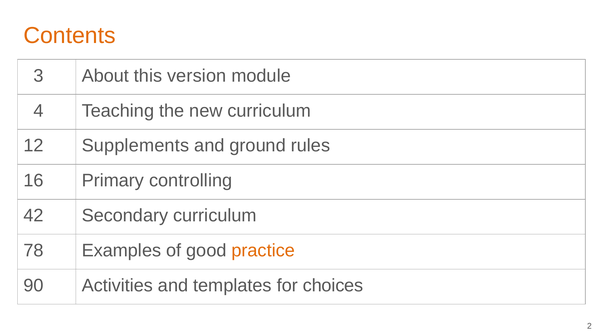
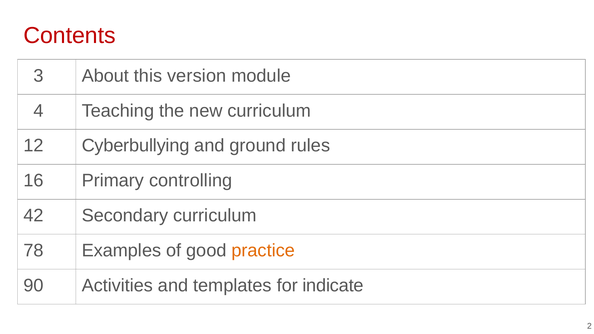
Contents colour: orange -> red (70, 35)
Supplements: Supplements -> Cyberbullying (136, 146)
choices: choices -> indicate (333, 286)
